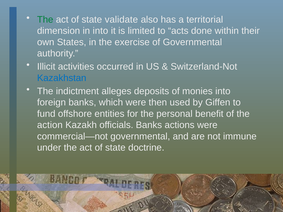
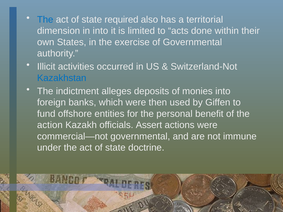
The colour: green -> blue (45, 20)
validate: validate -> required (121, 20)
officials Banks: Banks -> Assert (149, 125)
